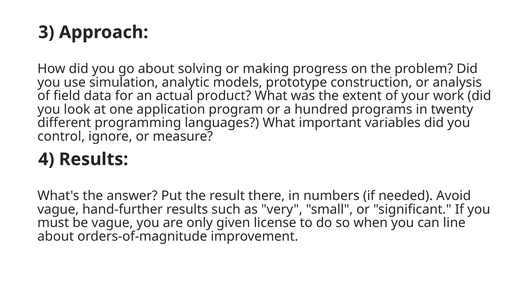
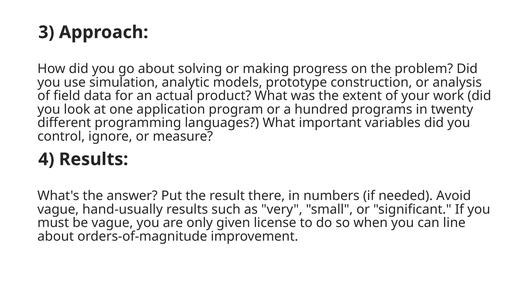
hand-further: hand-further -> hand-usually (123, 209)
